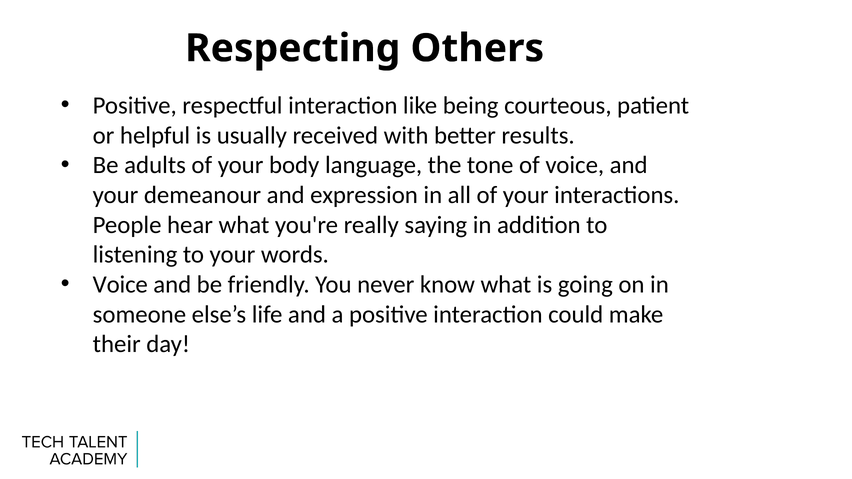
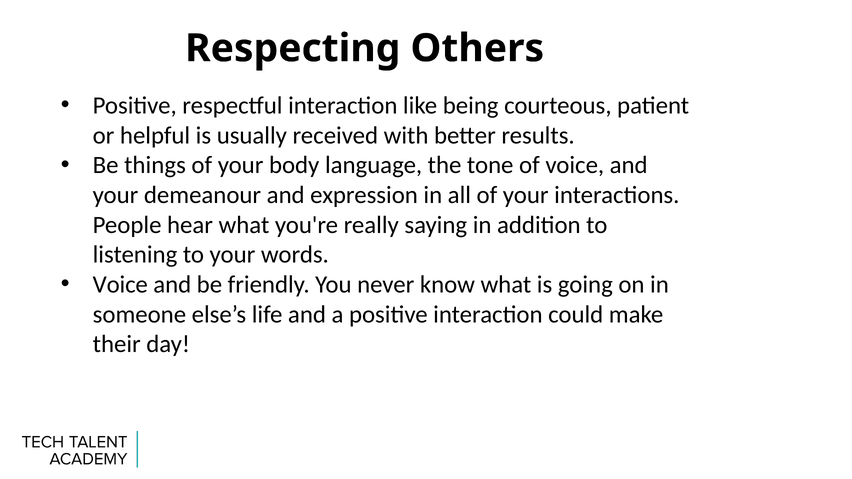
adults: adults -> things (155, 165)
